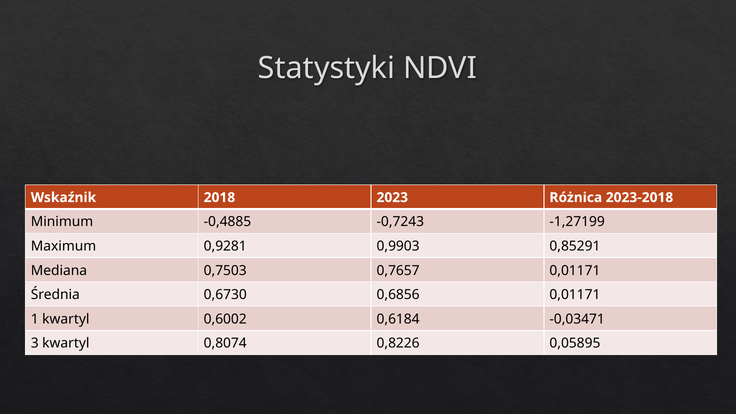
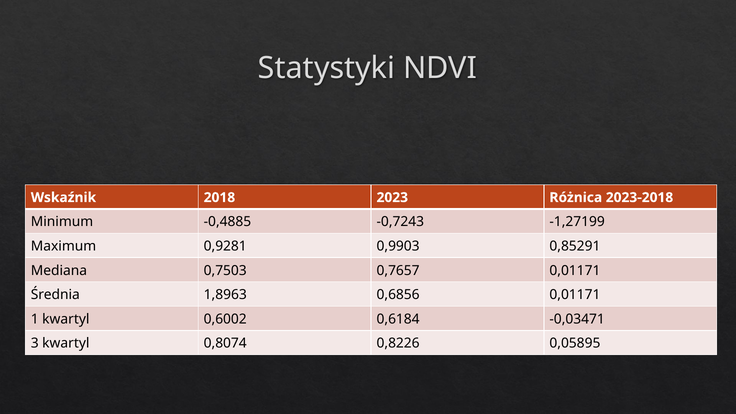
0,6730: 0,6730 -> 1,8963 (225, 295)
